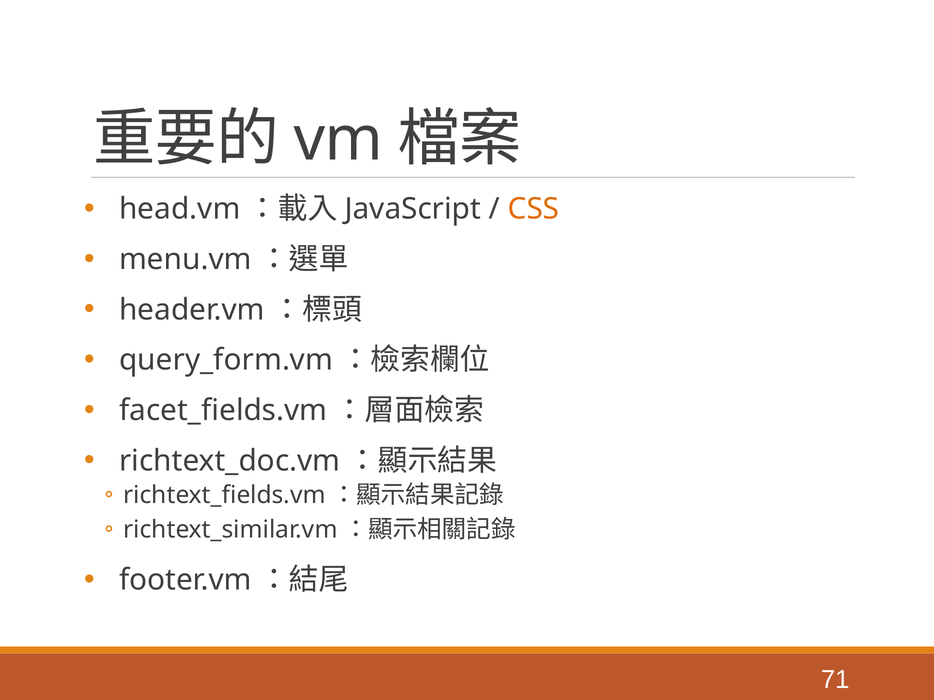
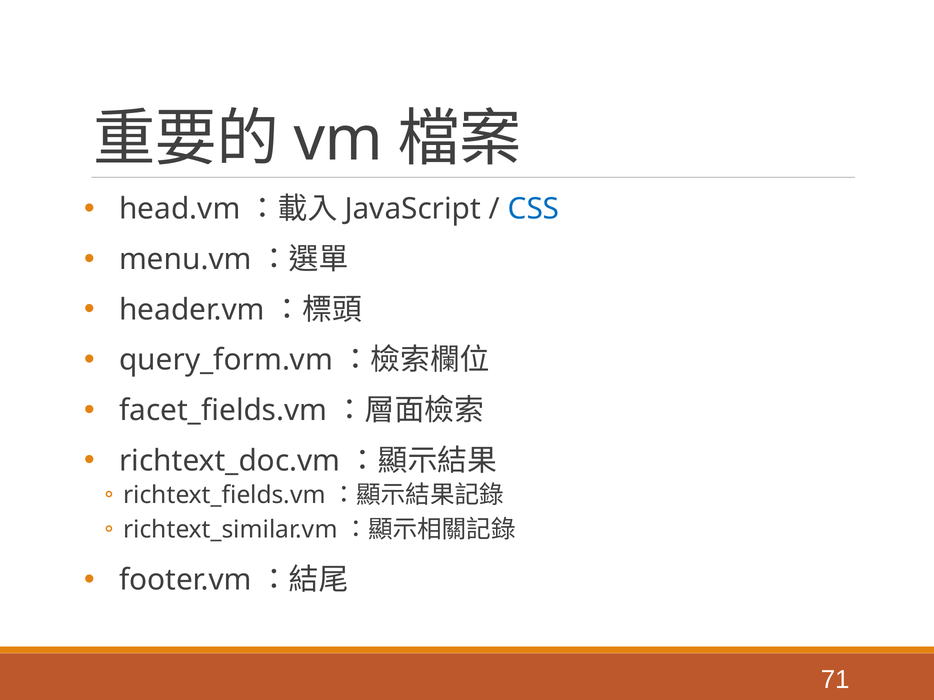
CSS colour: orange -> blue (534, 209)
